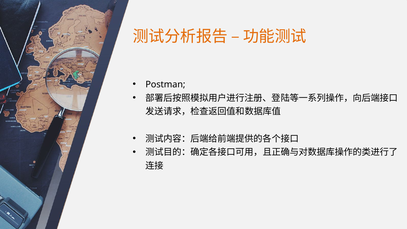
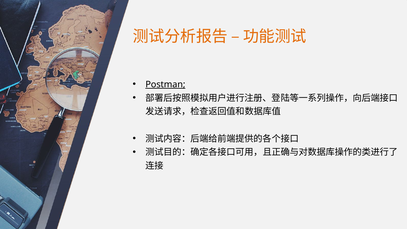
Postman underline: none -> present (165, 84)
